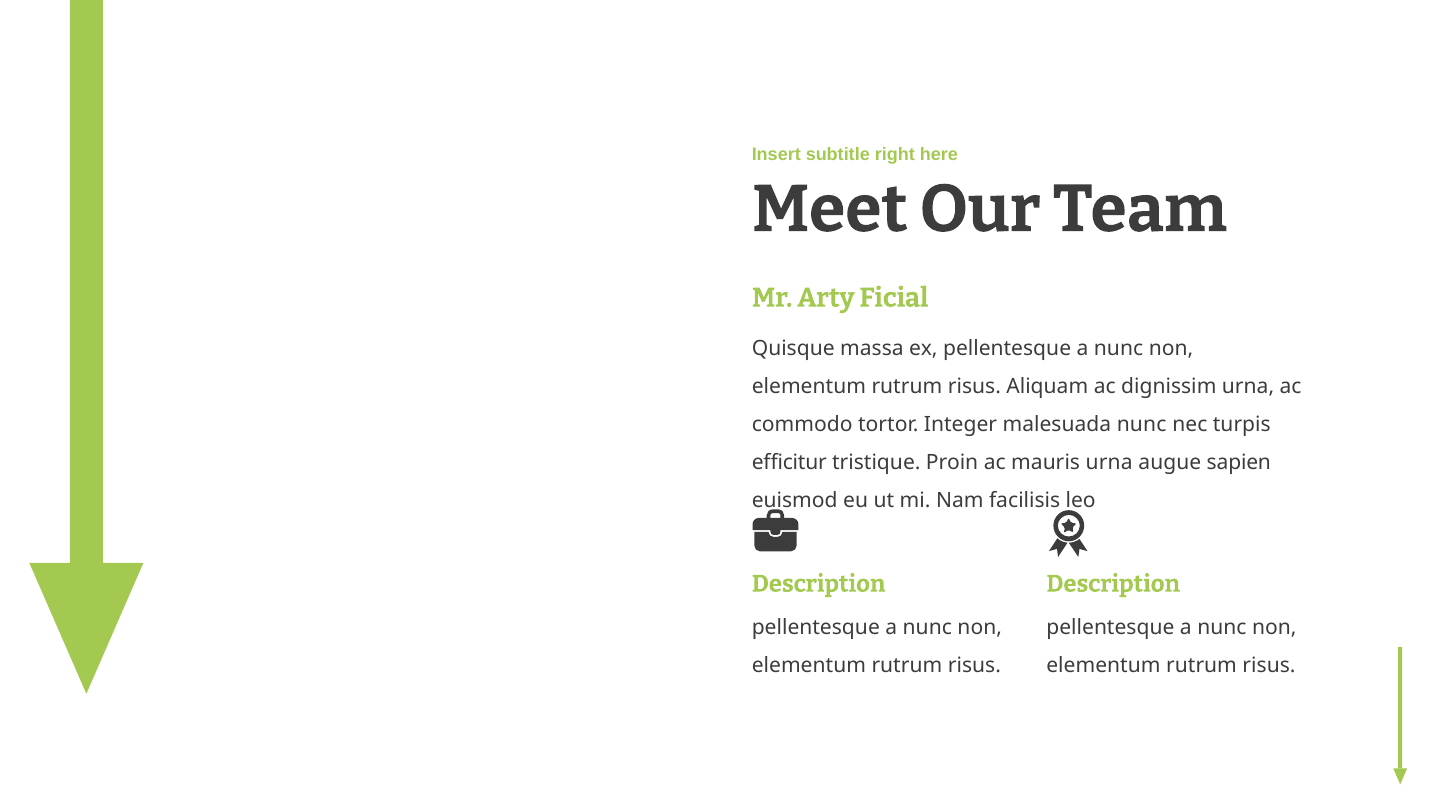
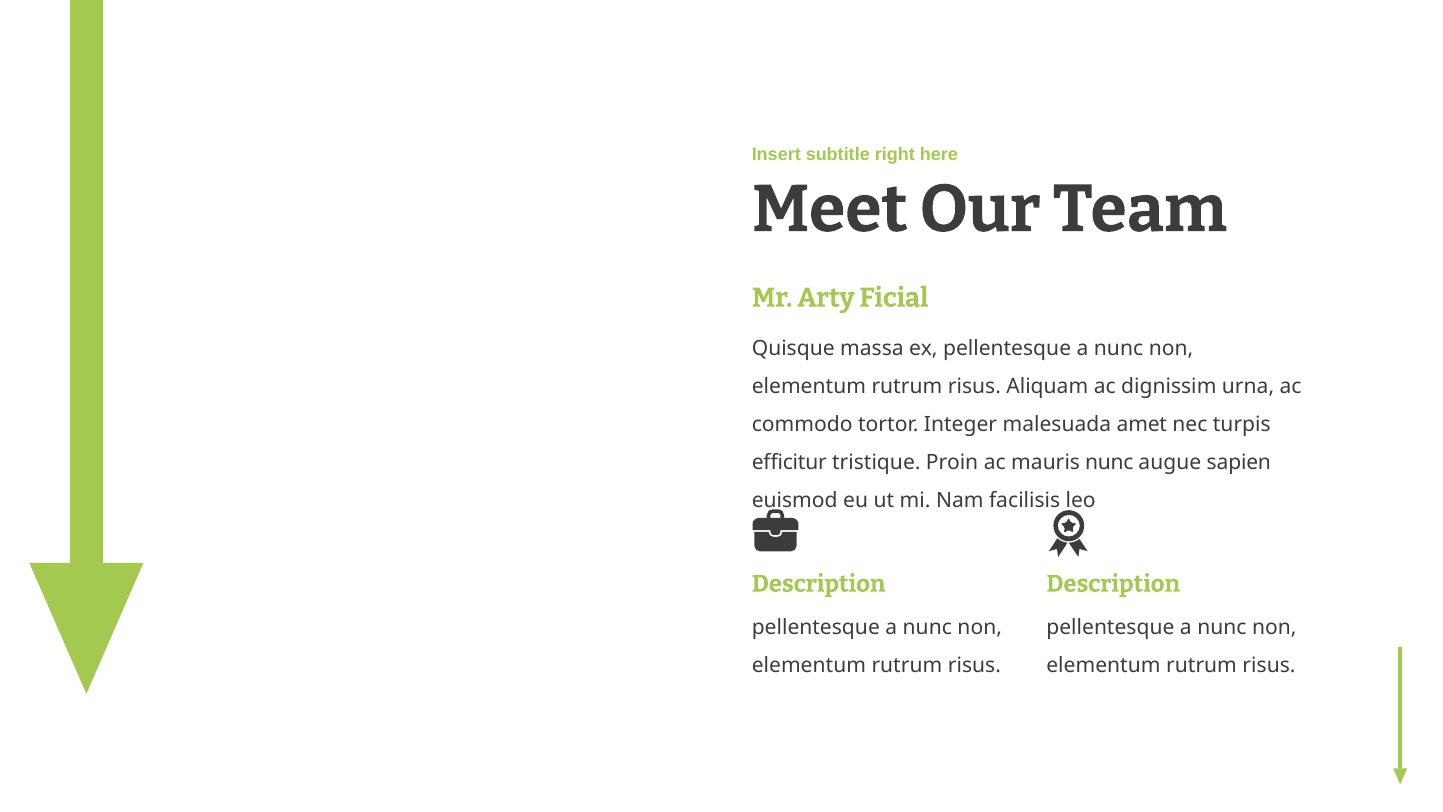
malesuada nunc: nunc -> amet (1142, 425)
mauris urna: urna -> nunc (1109, 463)
